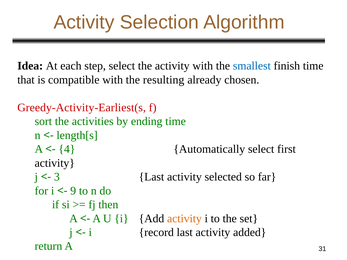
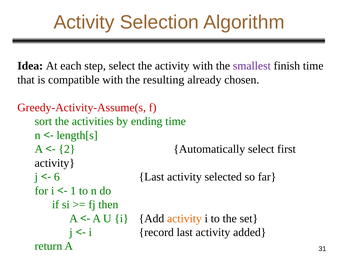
smallest colour: blue -> purple (252, 66)
Greedy-Activity-Earliest(s: Greedy-Activity-Earliest(s -> Greedy-Activity-Assume(s (82, 108)
4: 4 -> 2 (67, 149)
3: 3 -> 6 (57, 177)
9: 9 -> 1 (73, 191)
